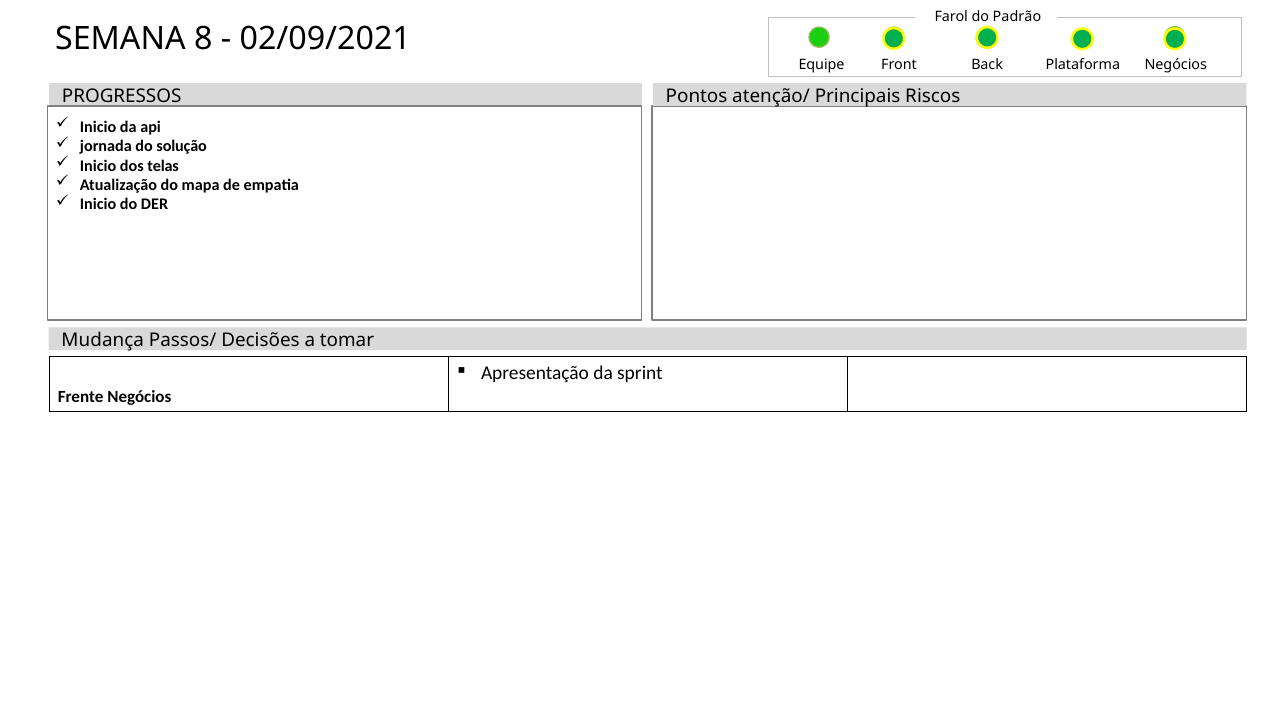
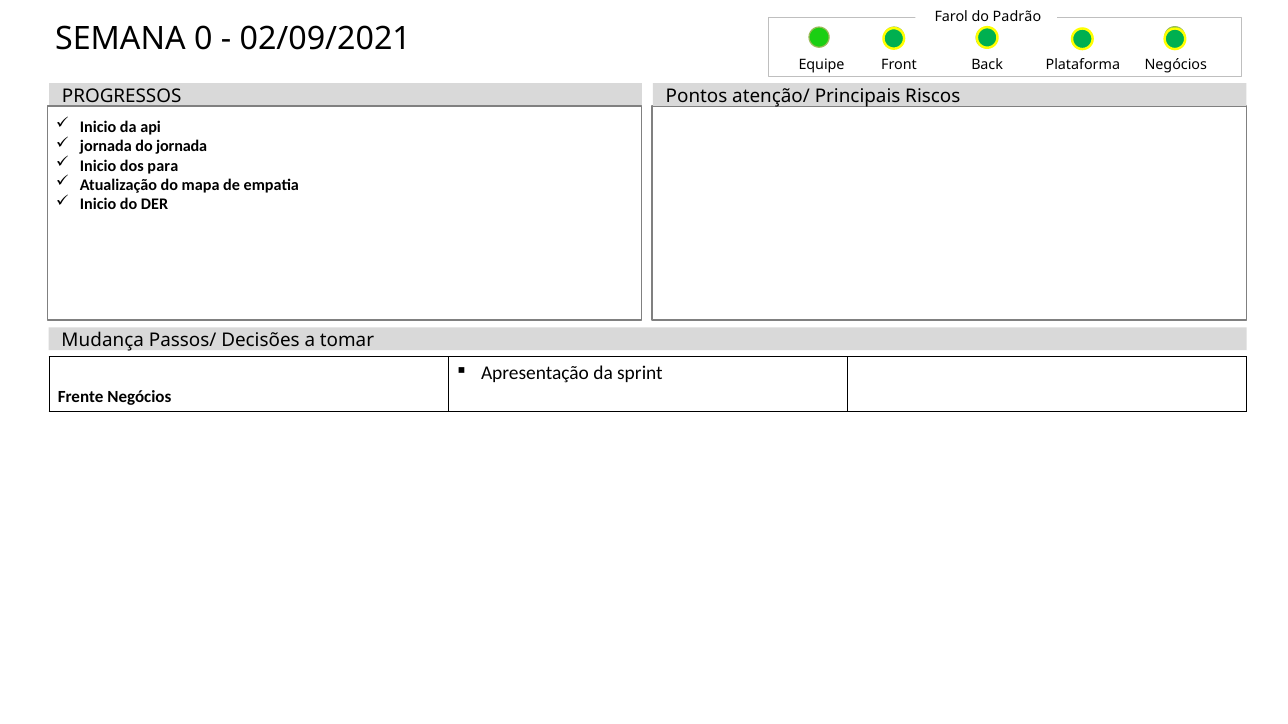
8: 8 -> 0 (203, 39)
do solução: solução -> jornada (182, 146)
telas: telas -> para (163, 166)
